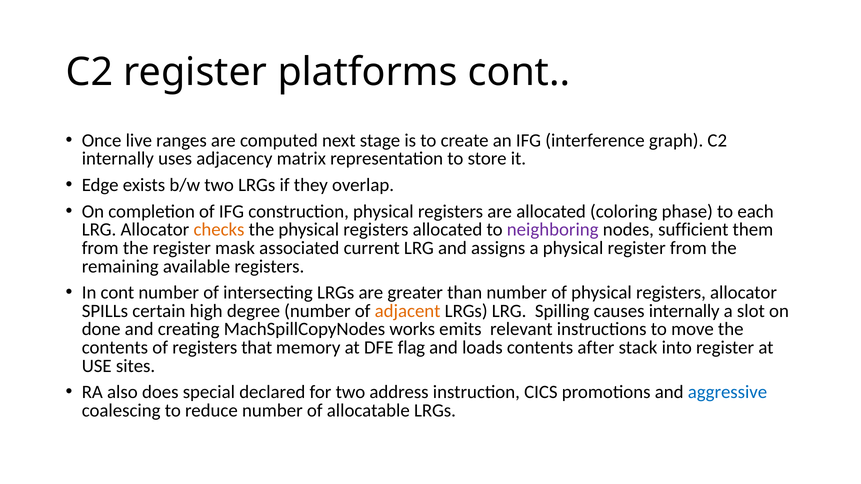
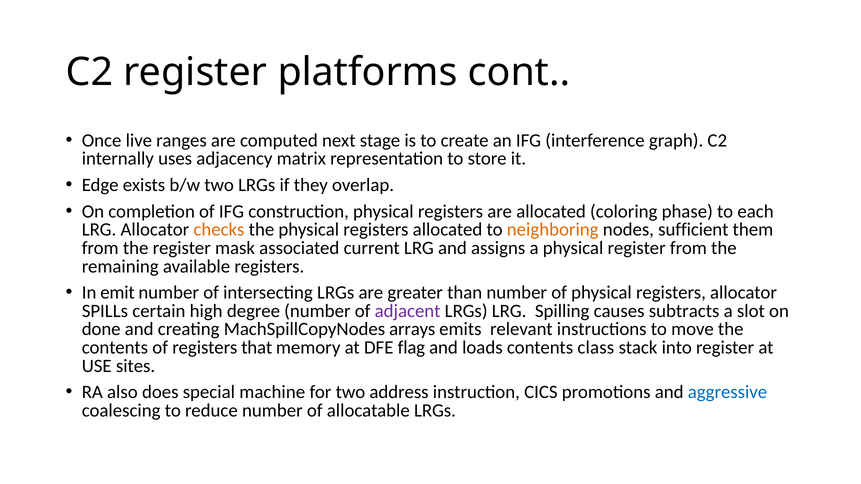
neighboring colour: purple -> orange (553, 230)
In cont: cont -> emit (117, 293)
adjacent colour: orange -> purple (408, 311)
causes internally: internally -> subtracts (684, 311)
works: works -> arrays (412, 329)
after: after -> class (596, 348)
declared: declared -> machine (272, 392)
